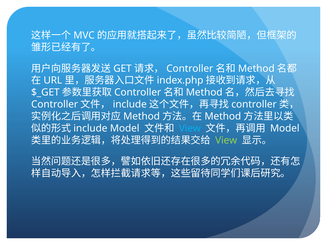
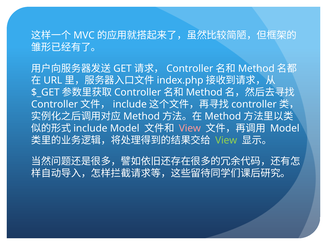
View colour: light blue -> pink (190, 128)
